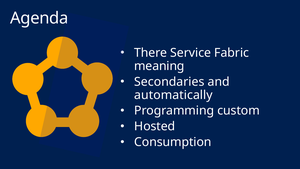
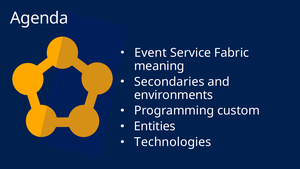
There: There -> Event (151, 53)
automatically: automatically -> environments (174, 95)
Hosted: Hosted -> Entities (155, 126)
Consumption: Consumption -> Technologies (173, 142)
